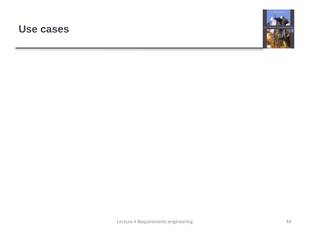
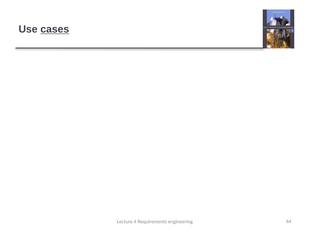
cases underline: none -> present (55, 29)
